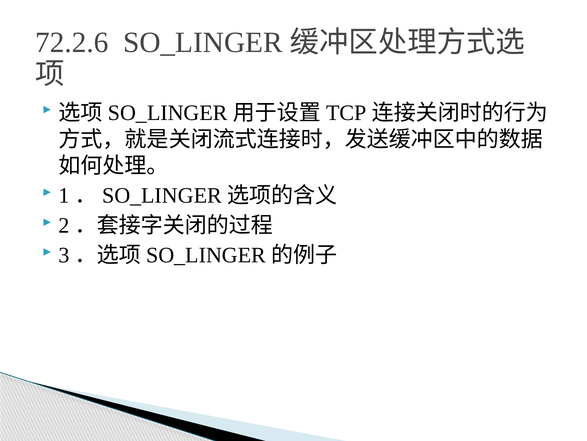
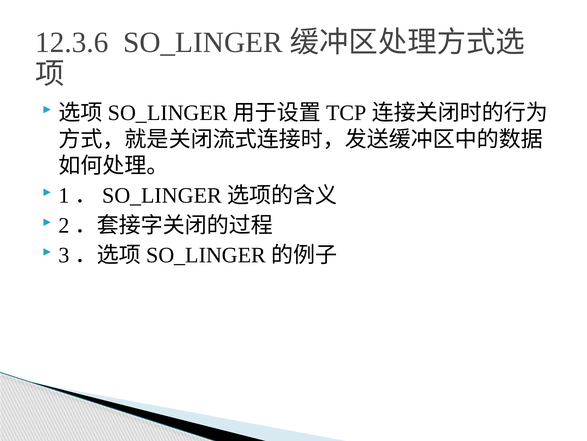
72.2.6: 72.2.6 -> 12.3.6 (72, 42)
